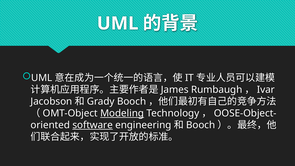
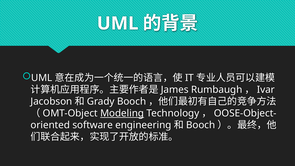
software underline: present -> none (93, 125)
